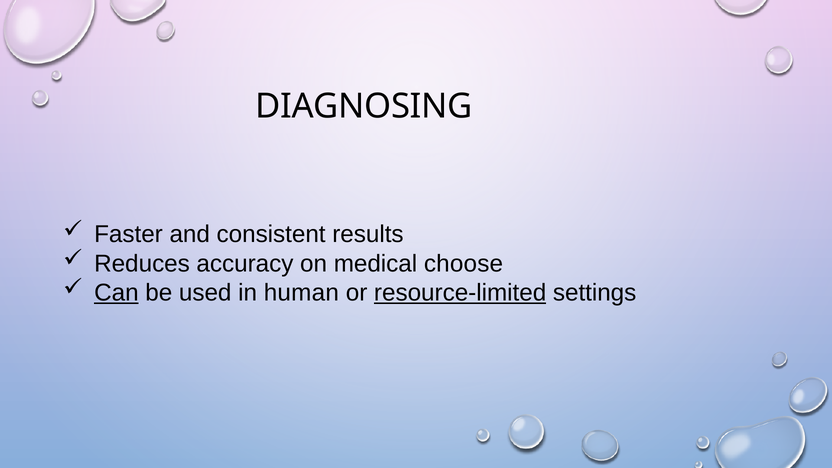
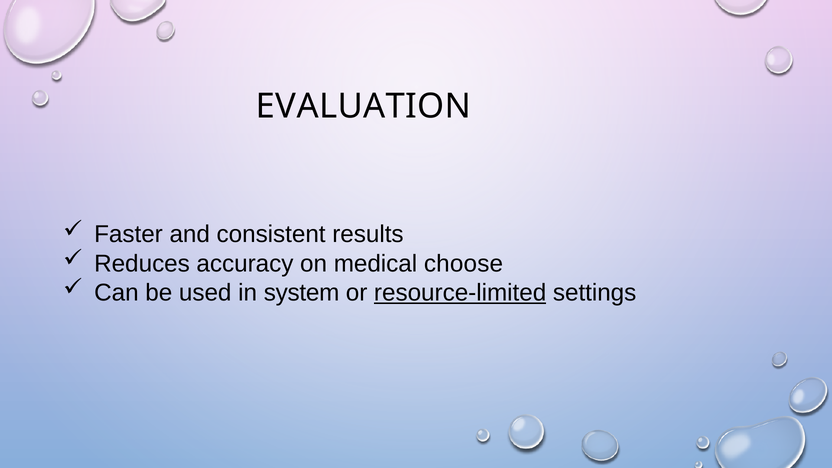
DIAGNOSING: DIAGNOSING -> EVALUATION (363, 106)
Can underline: present -> none (116, 293)
human: human -> system (302, 293)
